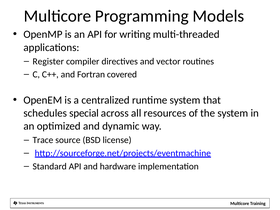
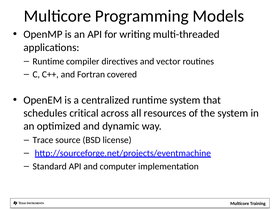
Register: Register -> Runtime (48, 61)
special: special -> critical (84, 113)
hardware: hardware -> computer (118, 166)
